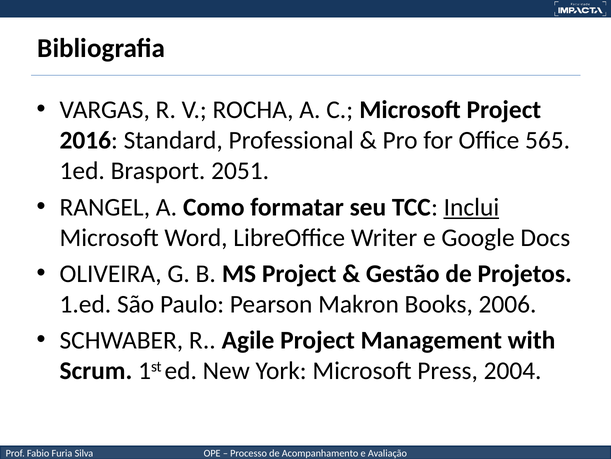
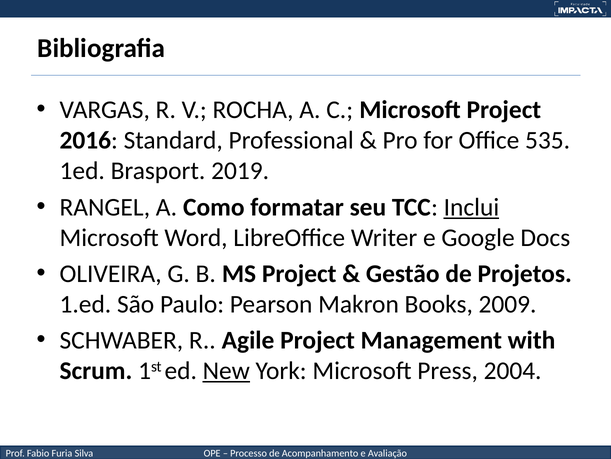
565: 565 -> 535 (548, 140)
2051: 2051 -> 2019 (240, 171)
2006: 2006 -> 2009 (508, 304)
New underline: none -> present (226, 370)
